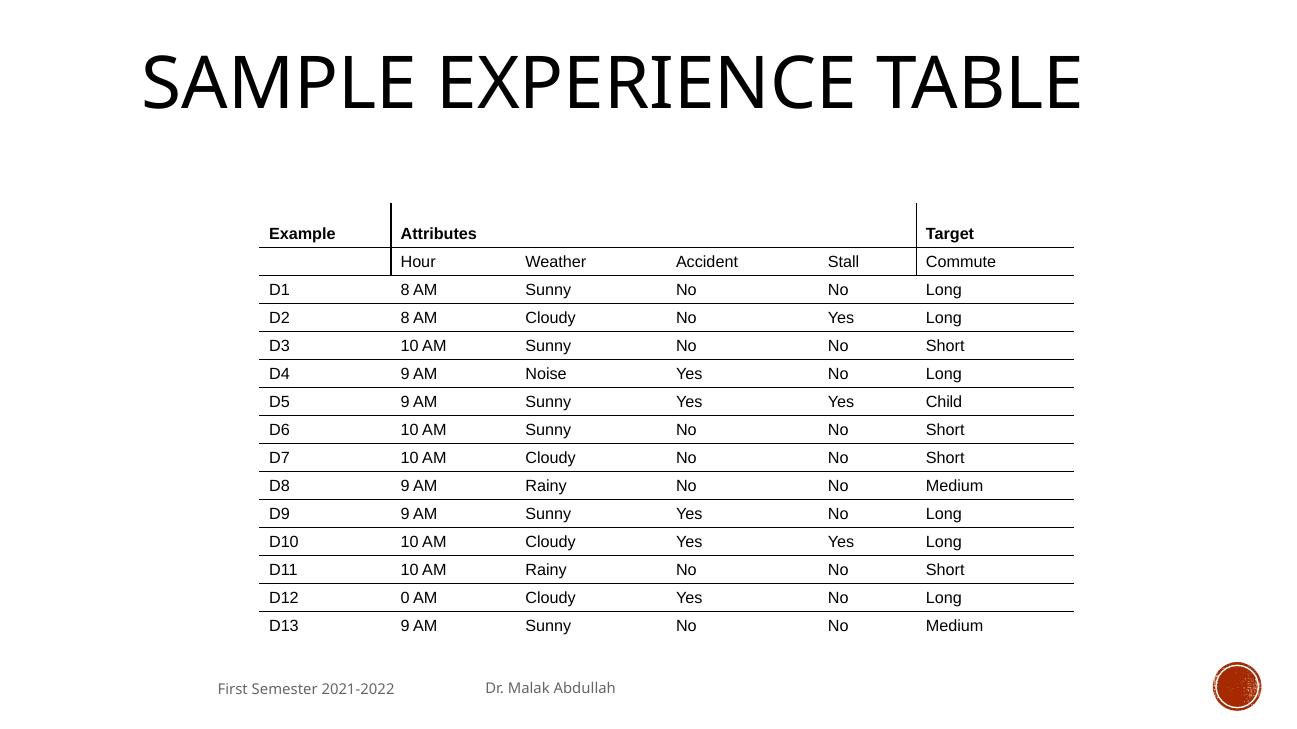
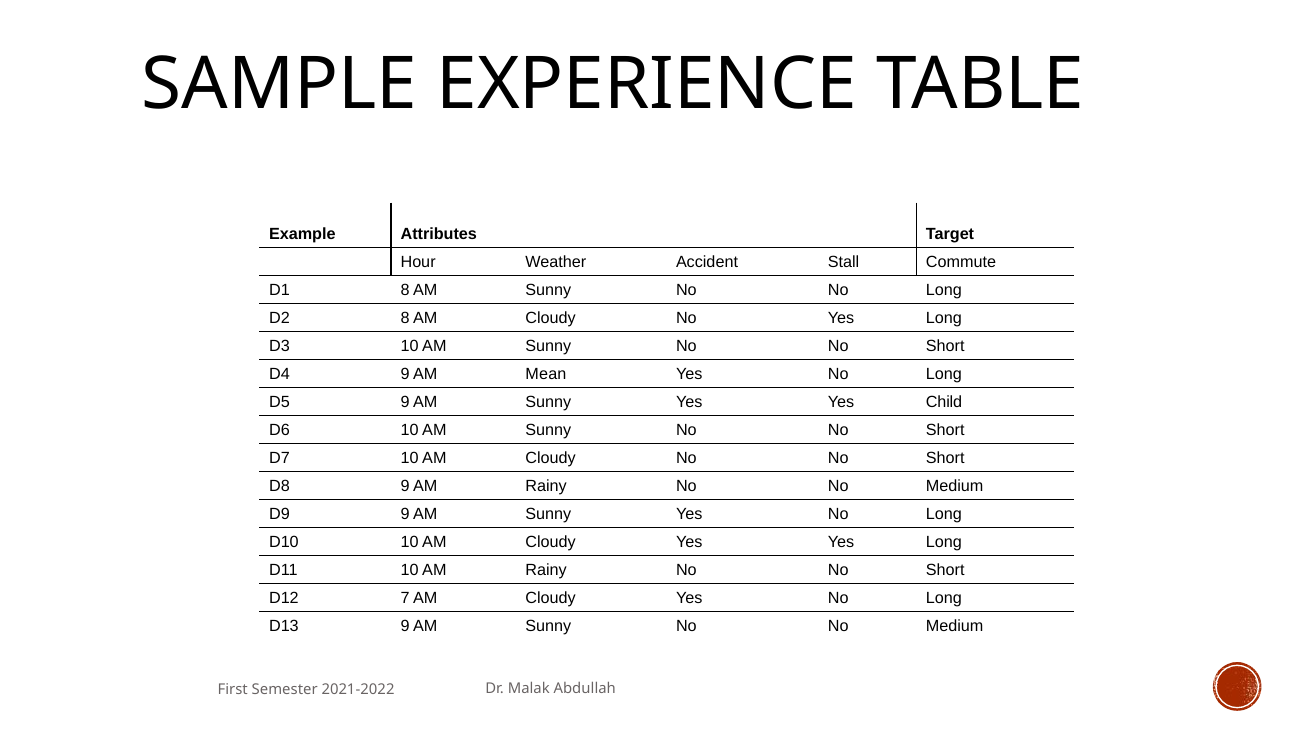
Noise: Noise -> Mean (546, 374)
0: 0 -> 7 (405, 599)
